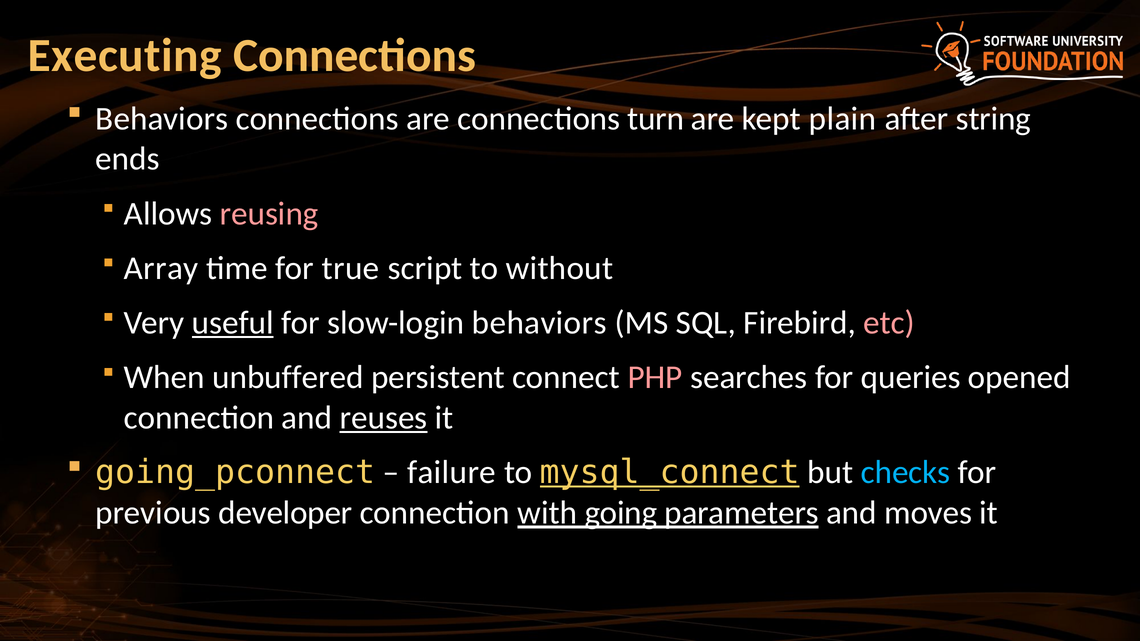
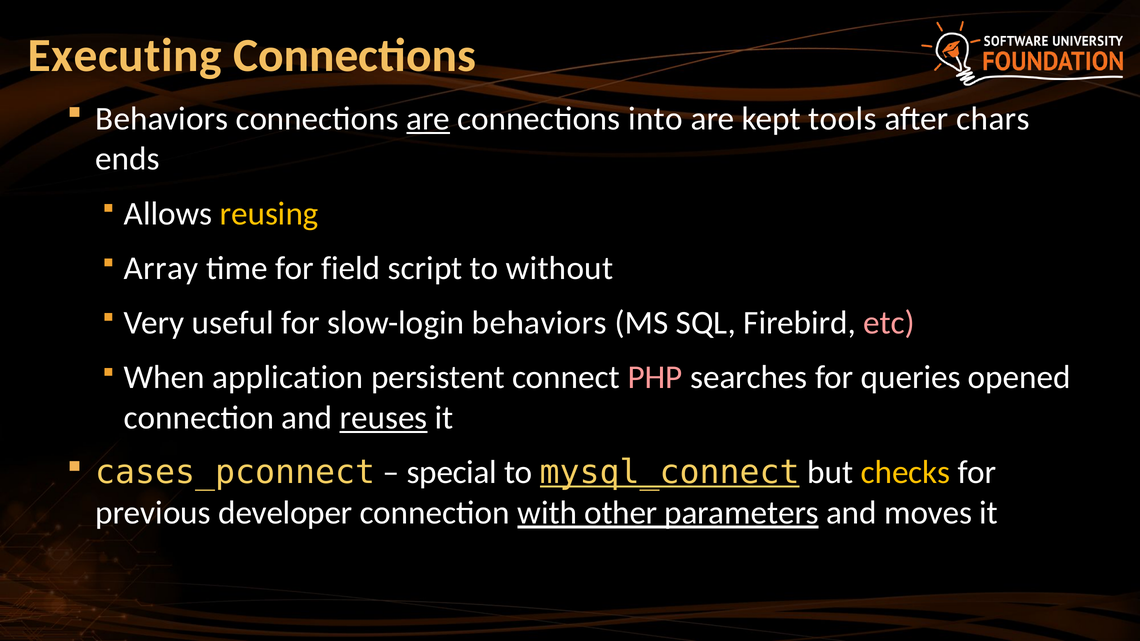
are underline: none -> present (428, 119)
turn: turn -> into (655, 119)
plain: plain -> tools (842, 119)
string: string -> chars (993, 119)
reusing colour: pink -> yellow (269, 214)
true: true -> field (351, 268)
useful underline: present -> none (233, 323)
unbuffered: unbuffered -> application (288, 378)
going_pconnect: going_pconnect -> cases_pconnect (235, 473)
failure: failure -> special (452, 473)
checks colour: light blue -> yellow (906, 473)
going: going -> other (621, 513)
